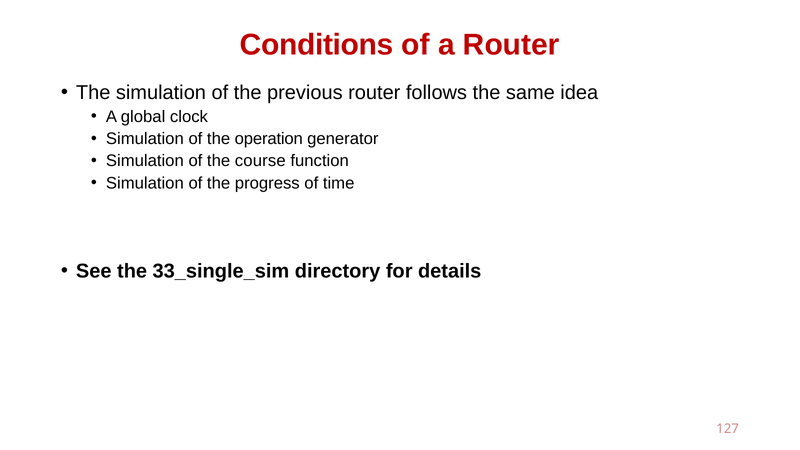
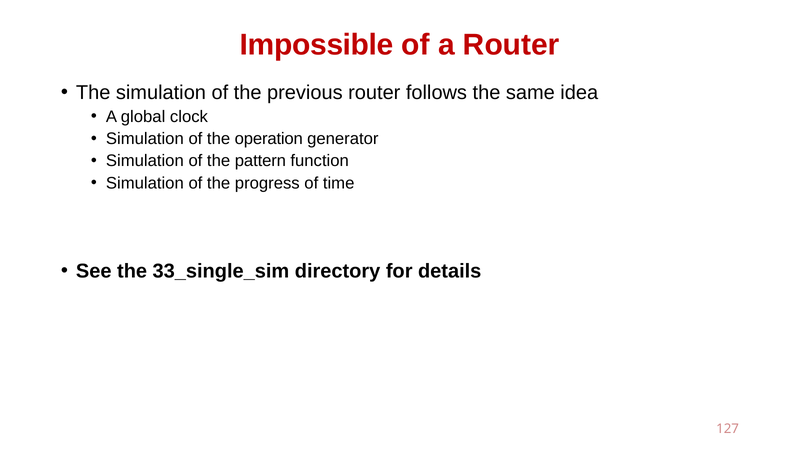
Conditions: Conditions -> Impossible (317, 45)
course: course -> pattern (260, 161)
